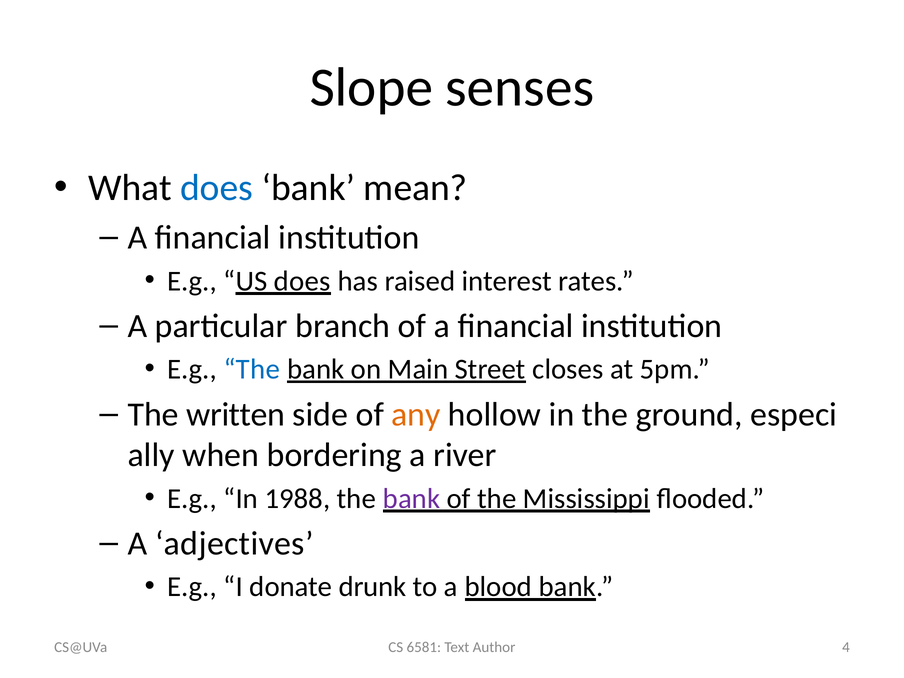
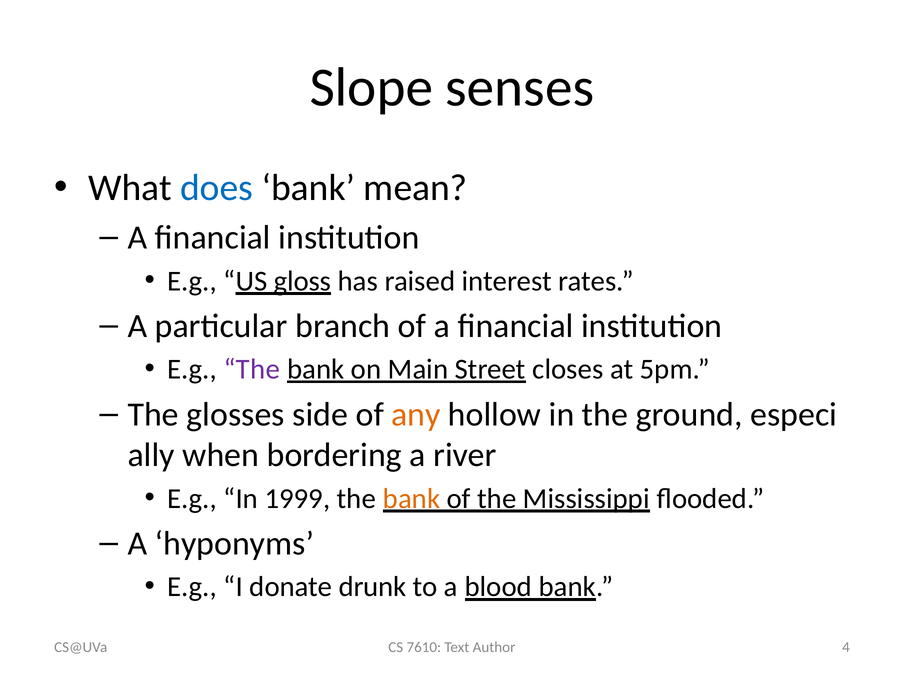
US does: does -> gloss (303, 281)
The colour: blue -> purple (252, 369)
written: written -> glosses (236, 415)
1988: 1988 -> 1999 (297, 499)
bank colour: purple -> orange (412, 499)
adjectives: adjectives -> hyponyms (234, 544)
6581: 6581 -> 7610 (424, 647)
